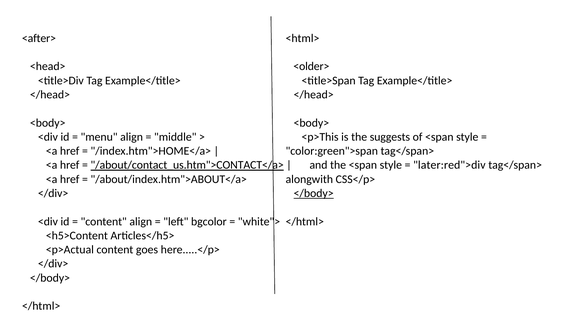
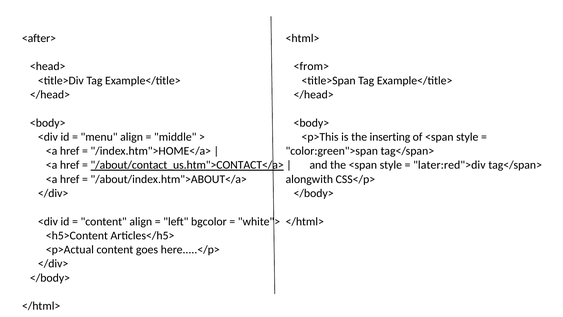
<older>: <older> -> <from> (311, 66)
suggests: suggests -> inserting (390, 137)
</body> underline: present -> none (314, 193)
